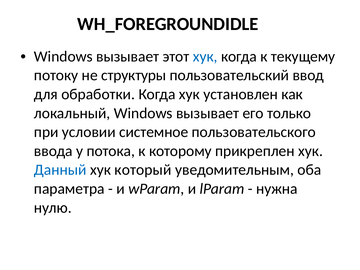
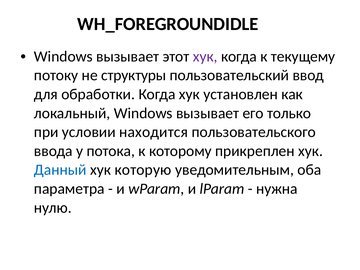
хук colour: blue -> purple (205, 56)
системное: системное -> находится (154, 132)
который: который -> которую (143, 170)
